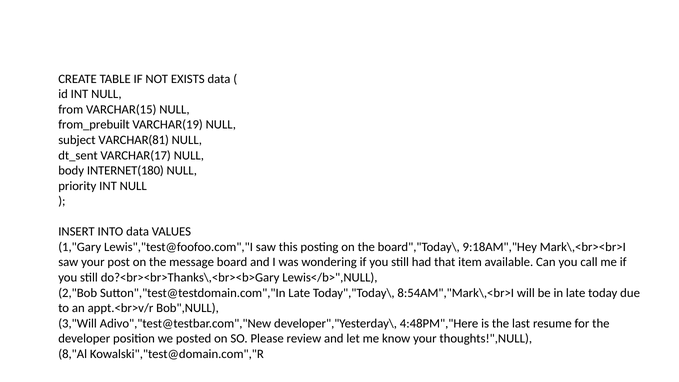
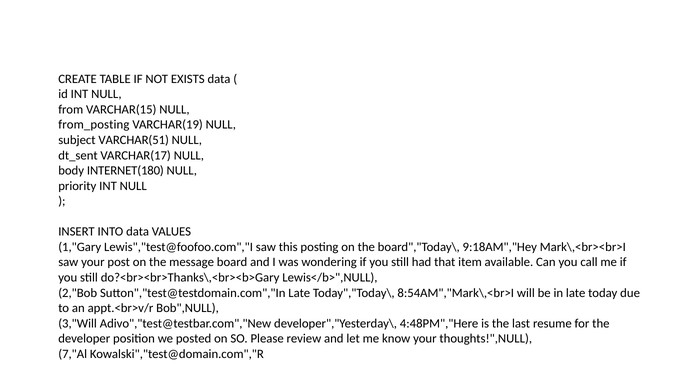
from_prebuilt: from_prebuilt -> from_posting (94, 125)
VARCHAR(81: VARCHAR(81 -> VARCHAR(51 (134, 140)
8,"Al: 8,"Al -> 7,"Al (73, 354)
